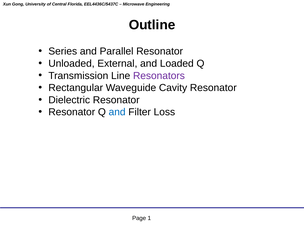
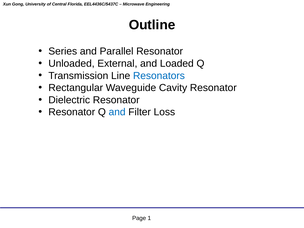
Resonators colour: purple -> blue (159, 76)
